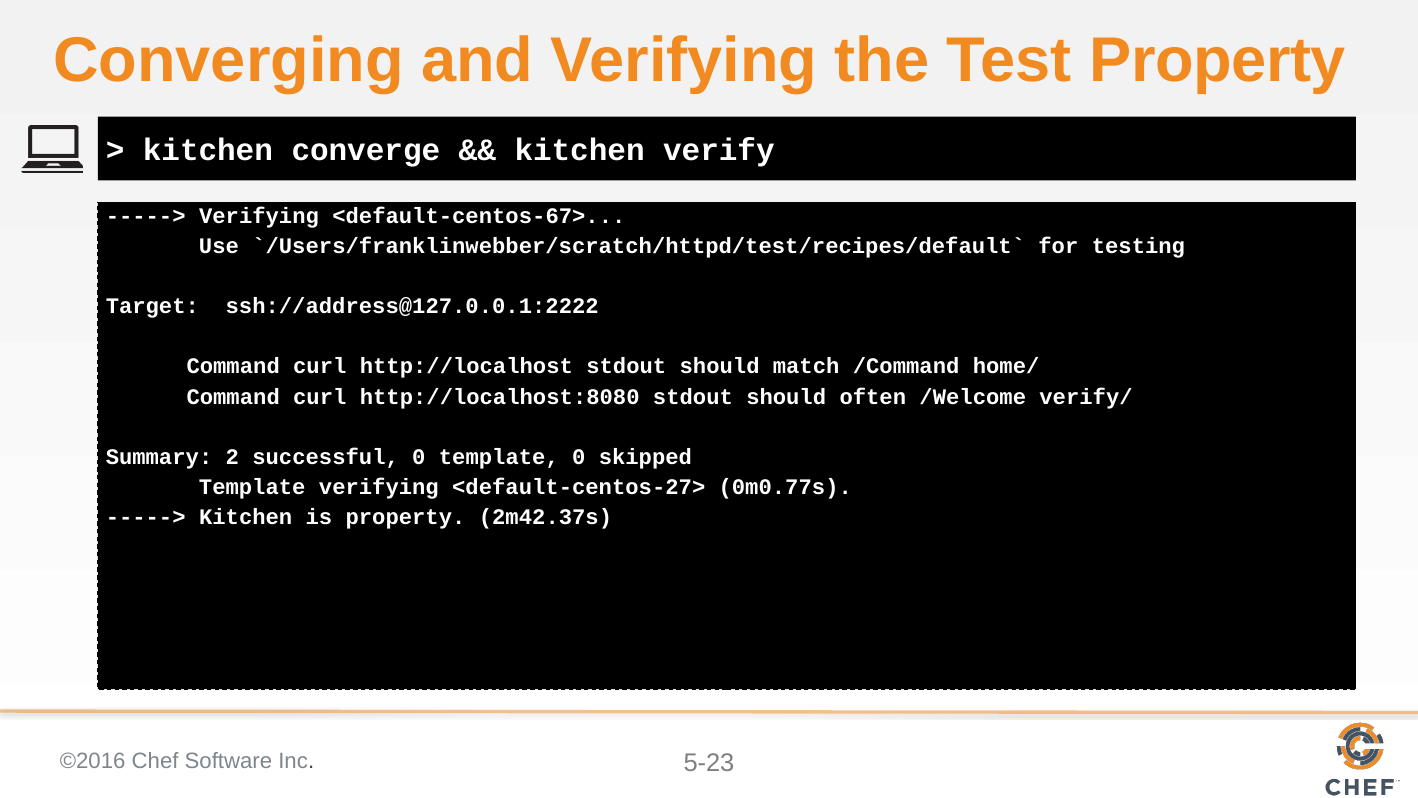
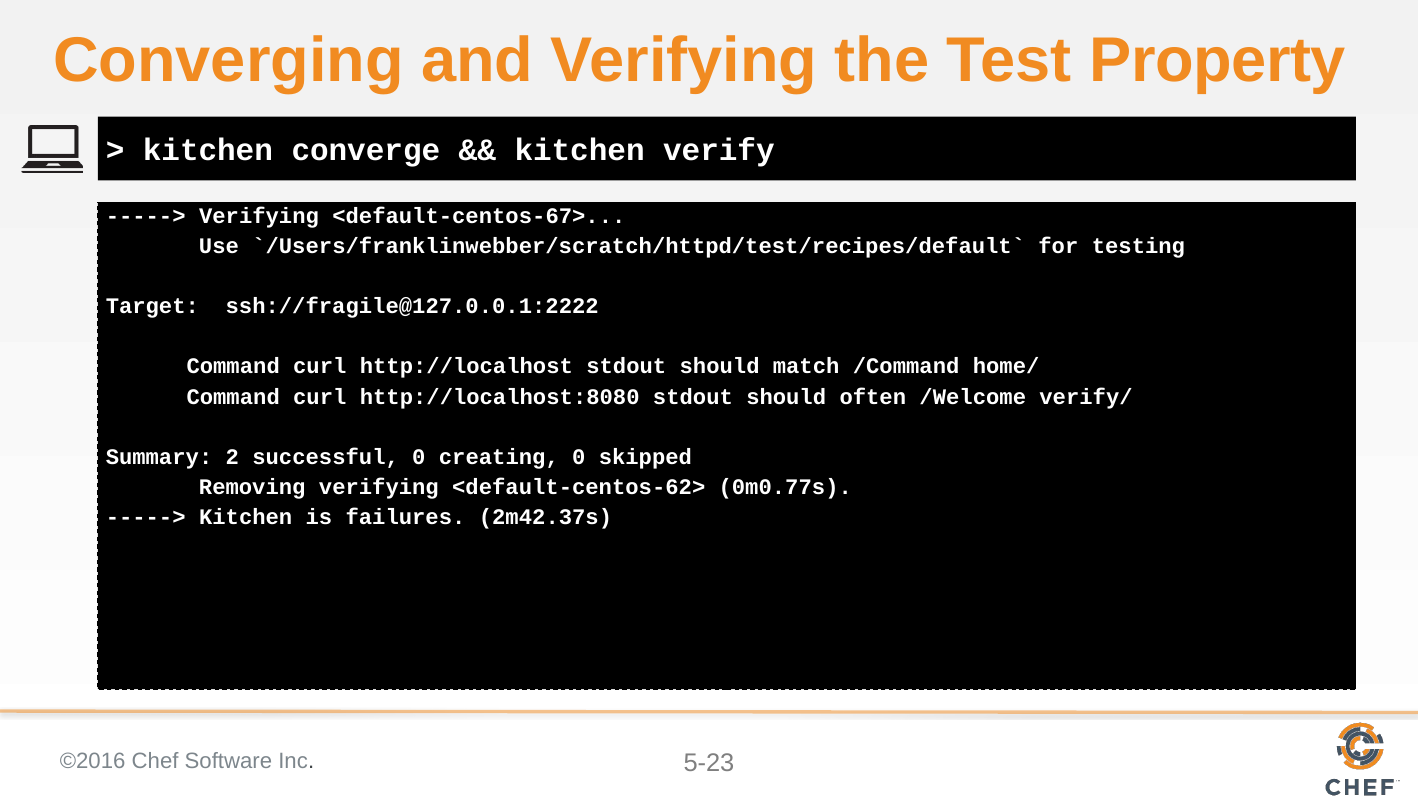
ssh://address@127.0.0.1:2222: ssh://address@127.0.0.1:2222 -> ssh://fragile@127.0.0.1:2222 (412, 306)
0 template: template -> creating (499, 457)
Template: Template -> Removing (252, 487)
<default-centos-27>: <default-centos-27> -> <default-centos-62> (579, 487)
is property: property -> failures (405, 517)
